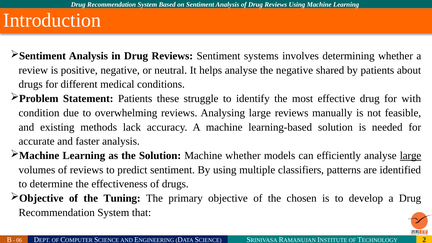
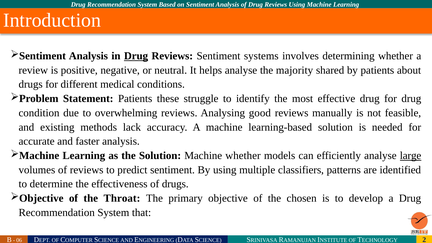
Drug underline: none -> present (136, 56)
the negative: negative -> majority (295, 70)
for with: with -> drug (411, 99)
Analysing large: large -> good (260, 113)
Tuning: Tuning -> Throat (122, 198)
